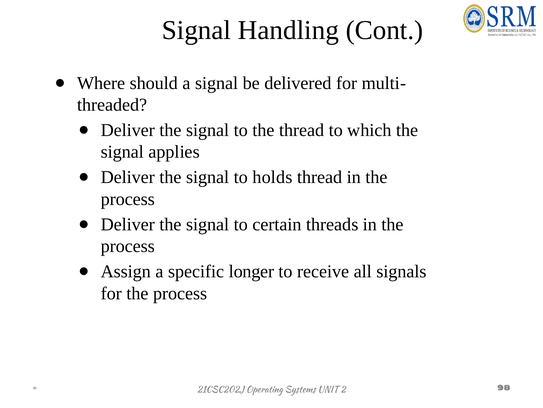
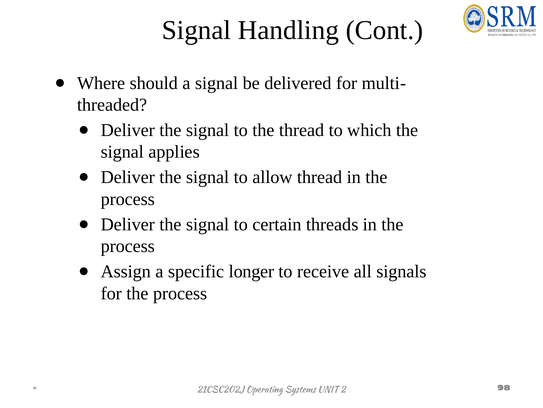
holds: holds -> allow (273, 177)
